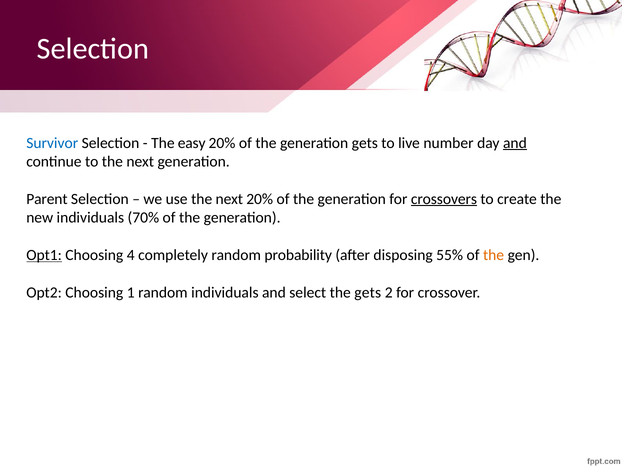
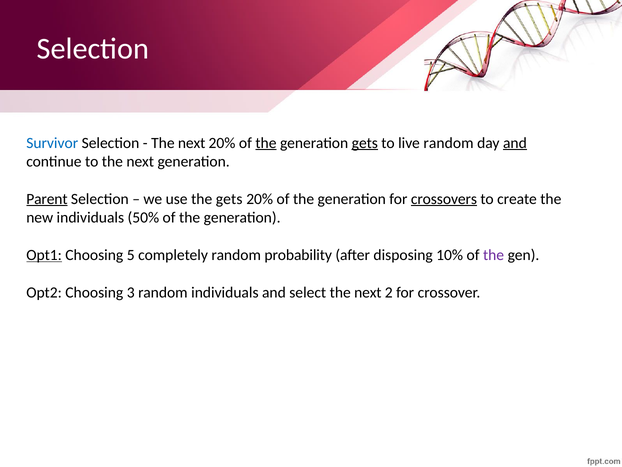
easy: easy -> next (192, 143)
the underline: none -> present (266, 143)
gets underline: none -> present (365, 143)
live number: number -> random (448, 143)
Parent underline: none -> present (47, 199)
use the next: next -> gets (229, 199)
70%: 70% -> 50% (143, 217)
4: 4 -> 5 (131, 255)
55%: 55% -> 10% (450, 255)
the colour: orange -> purple (494, 255)
1: 1 -> 3 (131, 292)
select the gets: gets -> next (368, 292)
